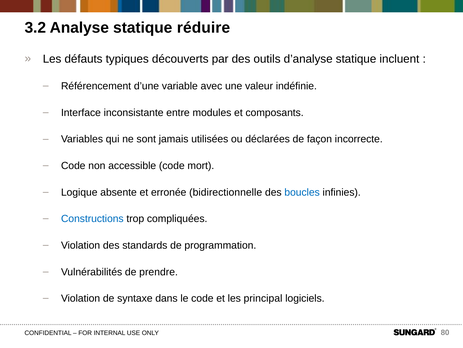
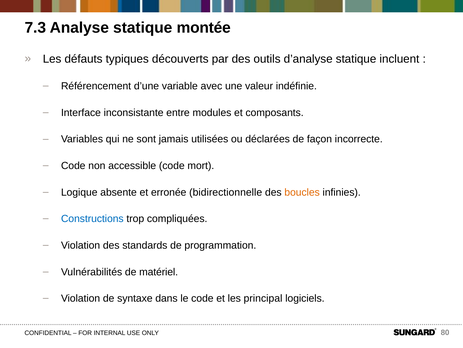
3.2: 3.2 -> 7.3 (35, 28)
réduire: réduire -> montée (204, 28)
boucles colour: blue -> orange (302, 192)
prendre: prendre -> matériel (159, 271)
